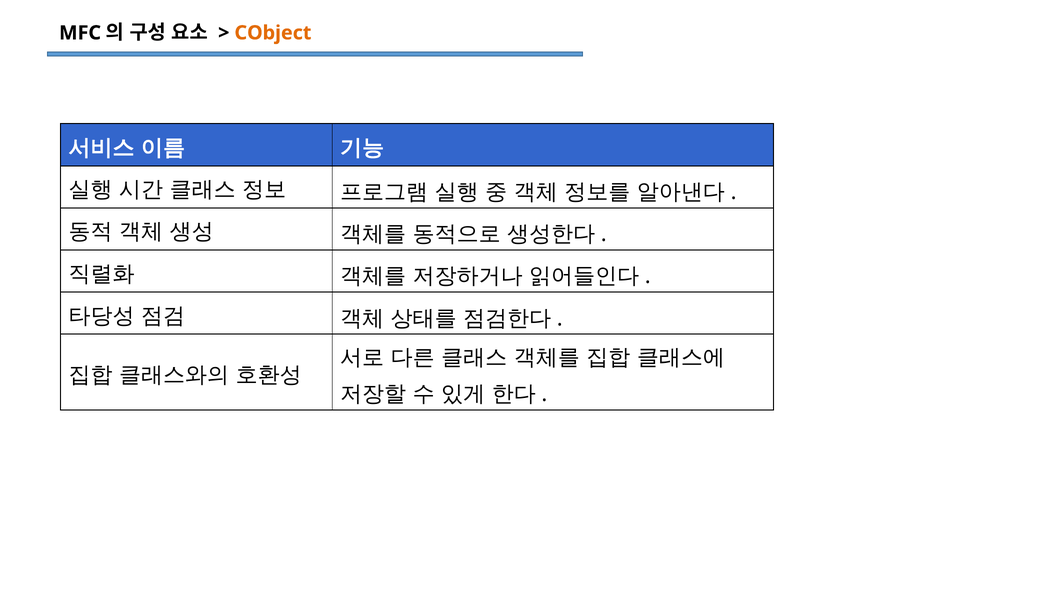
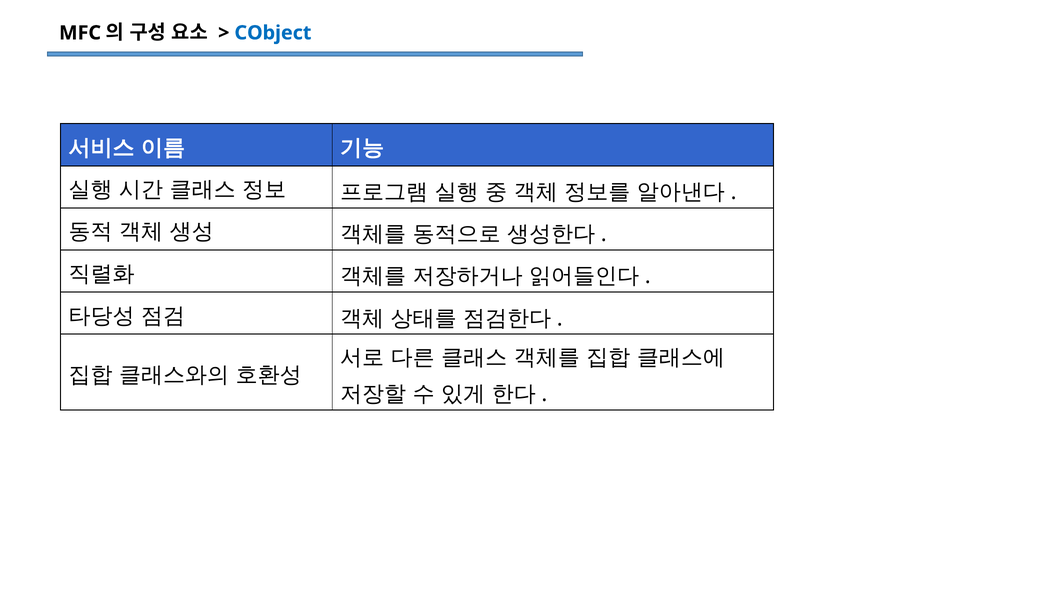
CObject colour: orange -> blue (273, 33)
